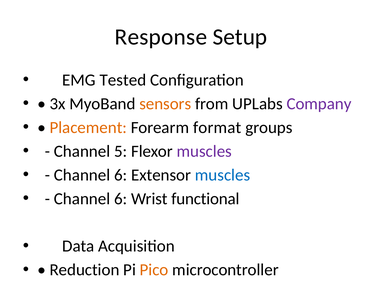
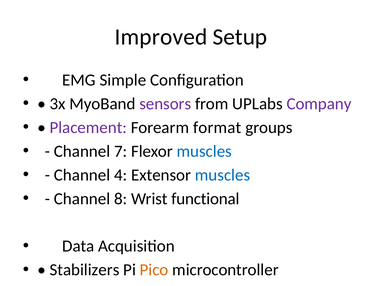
Response: Response -> Improved (161, 37)
Tested: Tested -> Simple (123, 80)
sensors colour: orange -> purple (165, 104)
Placement colour: orange -> purple (88, 128)
5: 5 -> 7 (121, 151)
muscles colour: purple -> blue (204, 151)
6: 6 -> 4 (121, 175)
6: 6 -> 8 (121, 199)
Reduction: Reduction -> Stabilizers (84, 270)
